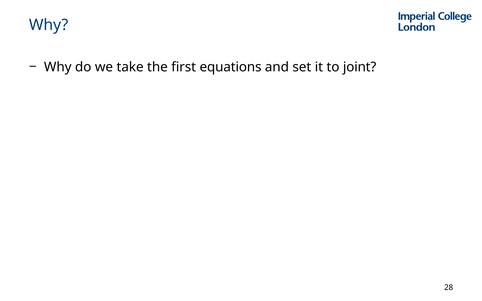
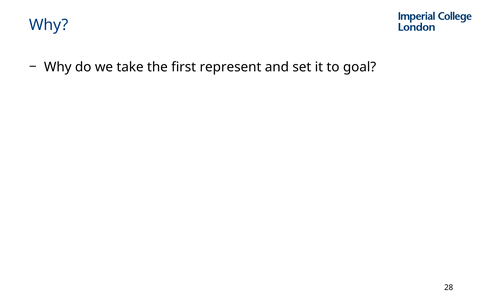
equations: equations -> represent (230, 67)
joint: joint -> goal (360, 67)
